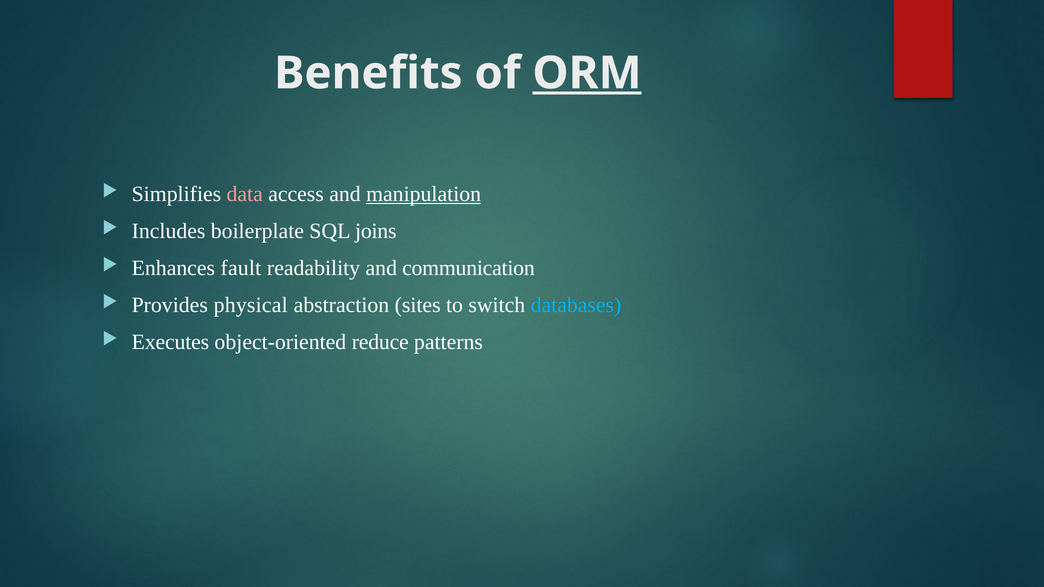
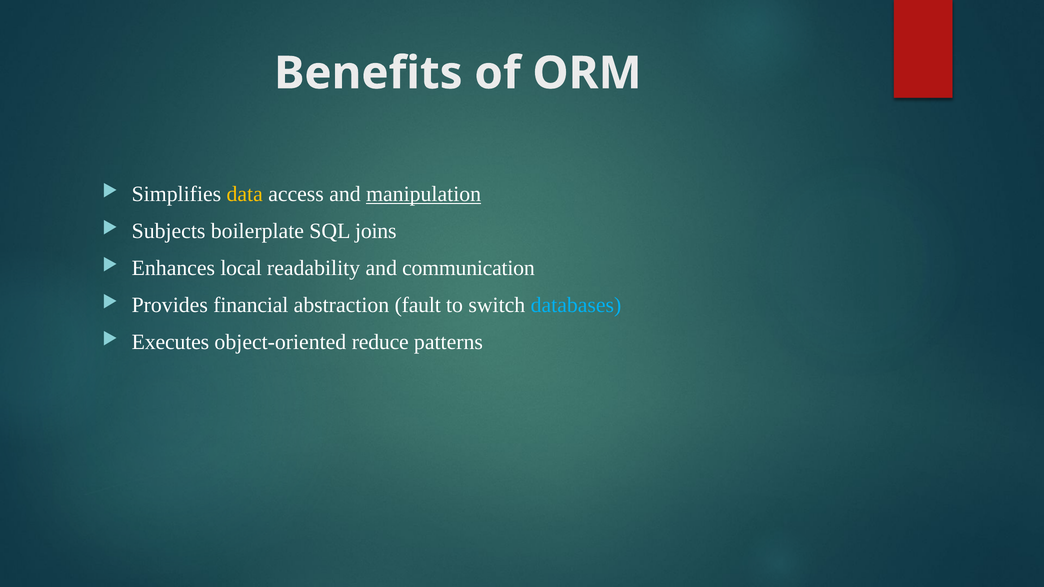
ORM underline: present -> none (587, 73)
data colour: pink -> yellow (245, 194)
Includes: Includes -> Subjects (169, 231)
fault: fault -> local (241, 268)
physical: physical -> financial (251, 305)
sites: sites -> fault (418, 305)
